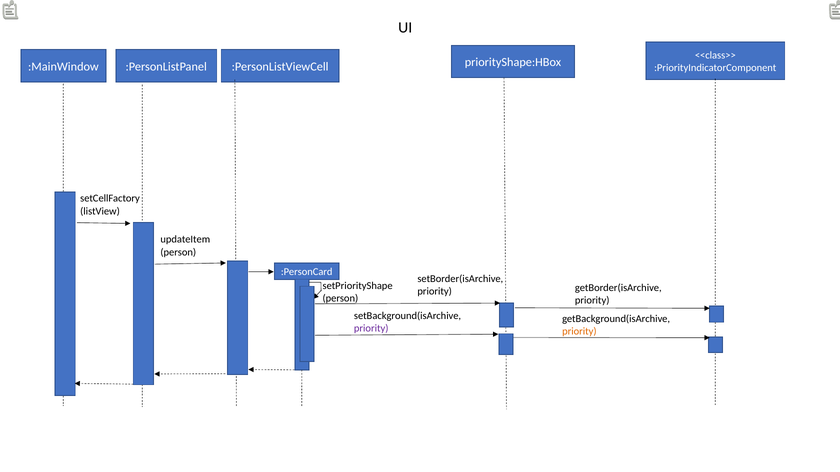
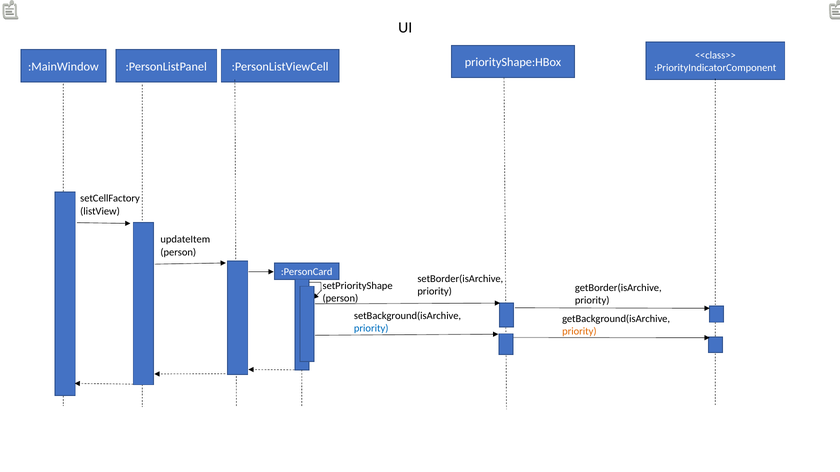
priority colour: purple -> blue (371, 329)
